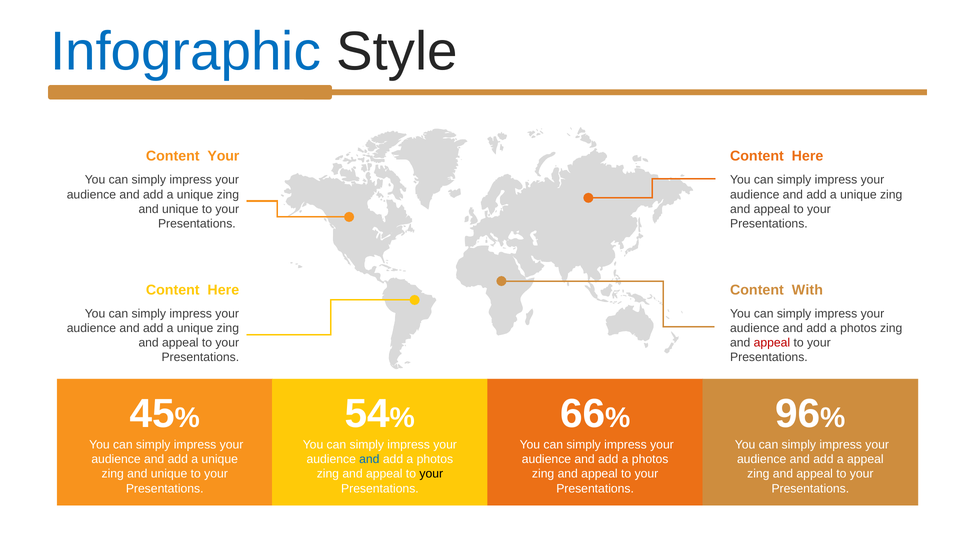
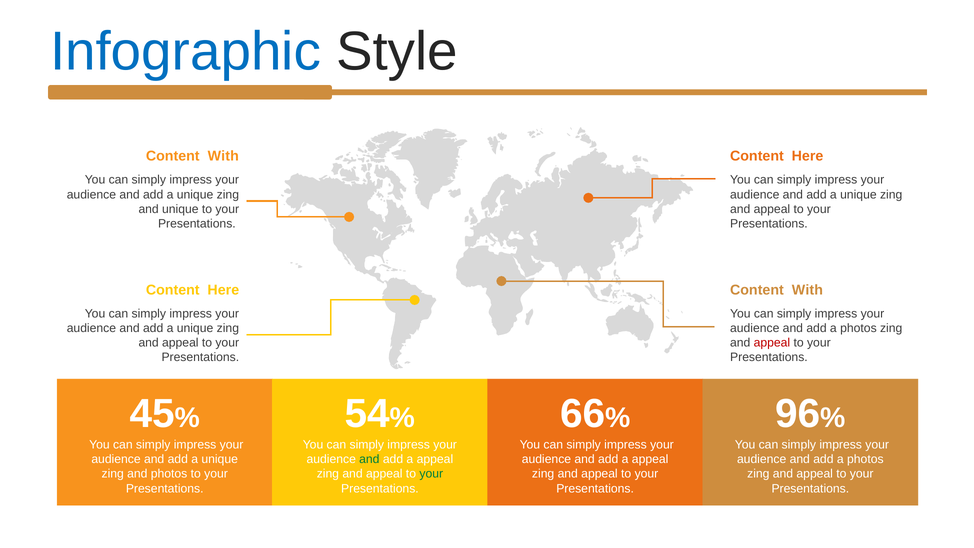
Your: Your -> With (223, 156)
and colour: blue -> green (369, 459)
photos: photos -> appeal (435, 459)
photos: photos -> appeal (650, 459)
appeal: appeal -> photos (865, 459)
unique: unique -> photos (169, 474)
your colour: black -> green (431, 474)
